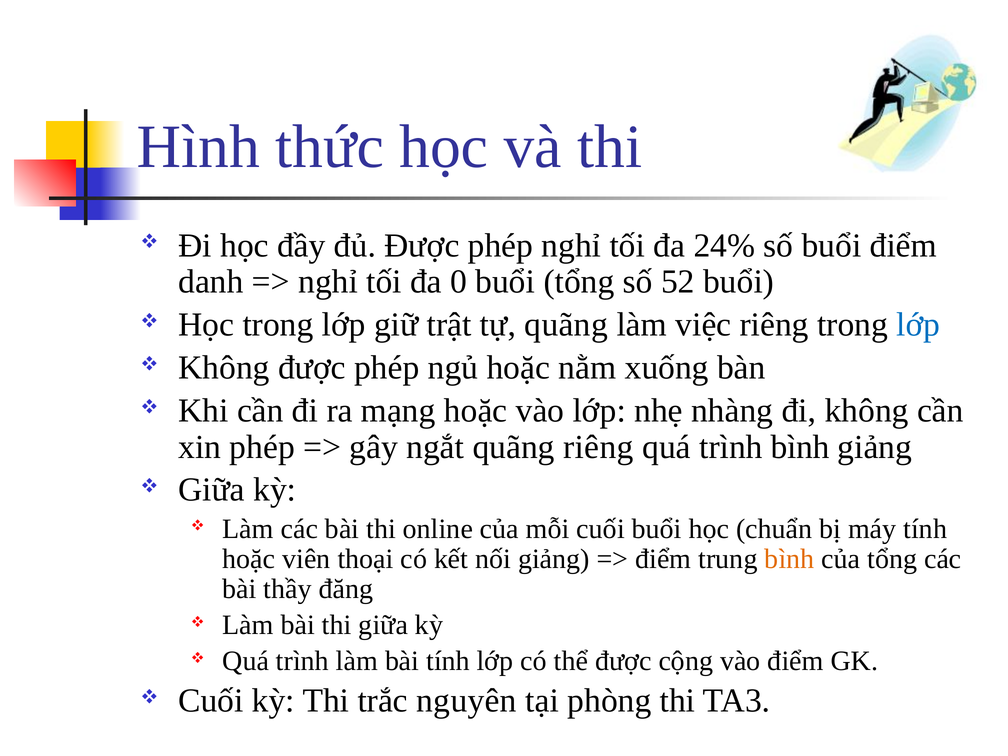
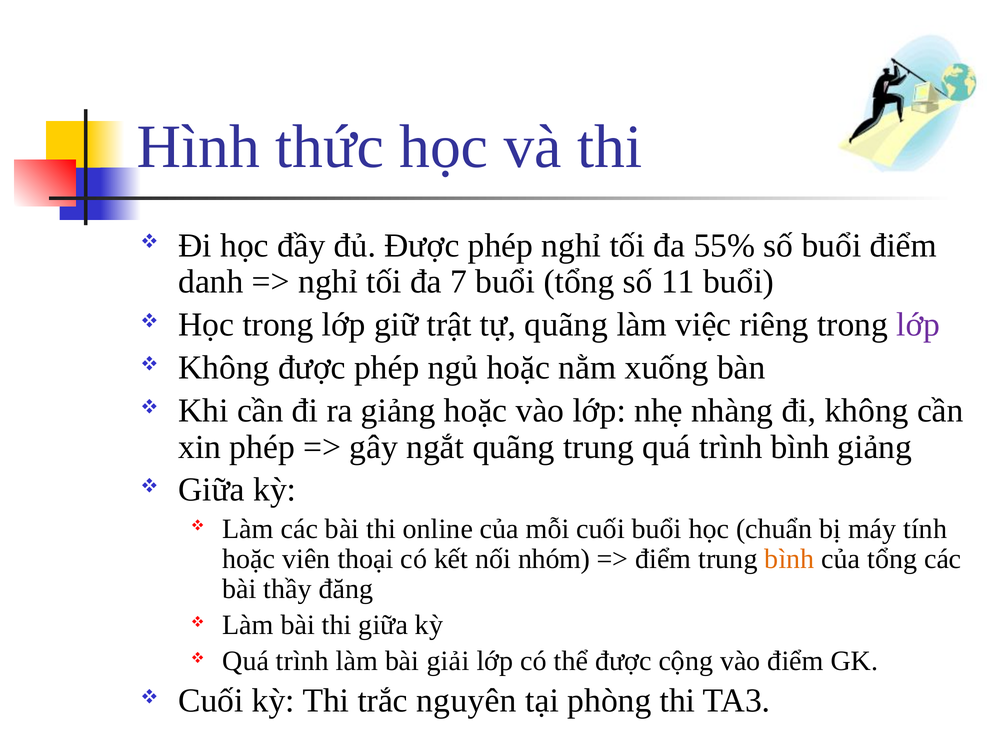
24%: 24% -> 55% (724, 245)
0: 0 -> 7 (459, 282)
52: 52 -> 11 (678, 282)
lớp colour: blue -> purple (918, 325)
ra mạng: mạng -> giảng (398, 411)
quãng riêng: riêng -> trung (598, 447)
nối giảng: giảng -> nhóm (554, 559)
bài tính: tính -> giải (448, 661)
